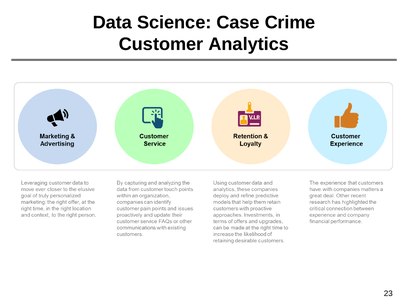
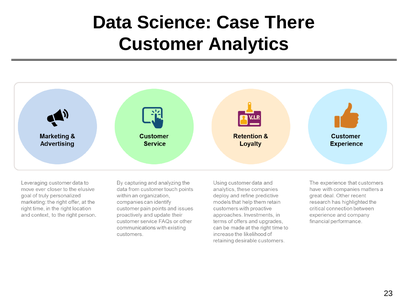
Crime: Crime -> There (290, 22)
